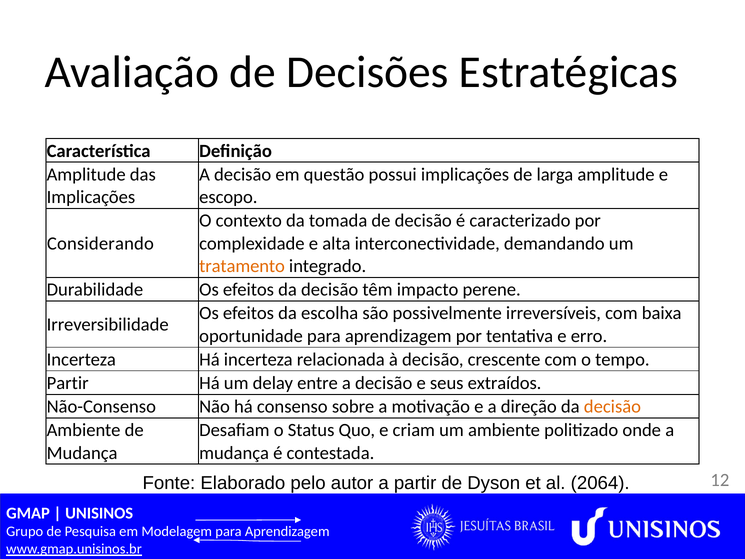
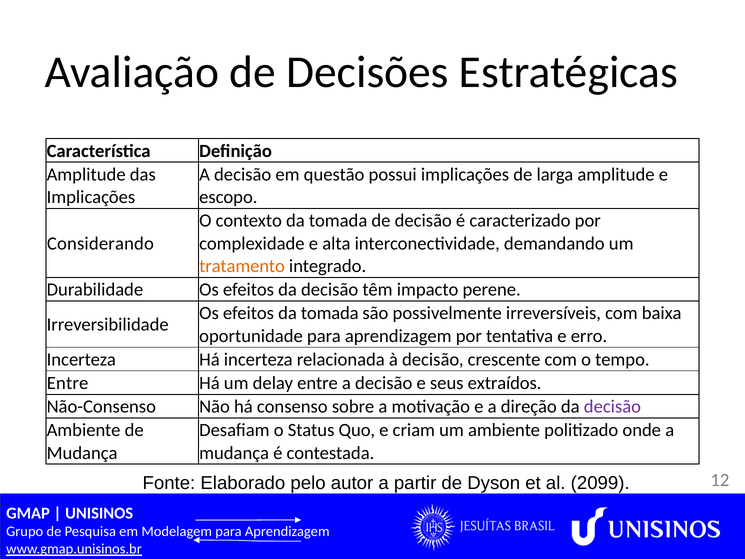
efeitos da escolha: escolha -> tomada (330, 313)
Partir: Partir -> Entre (68, 383)
decisão colour: orange -> purple (612, 407)
2064: 2064 -> 2099 (600, 483)
